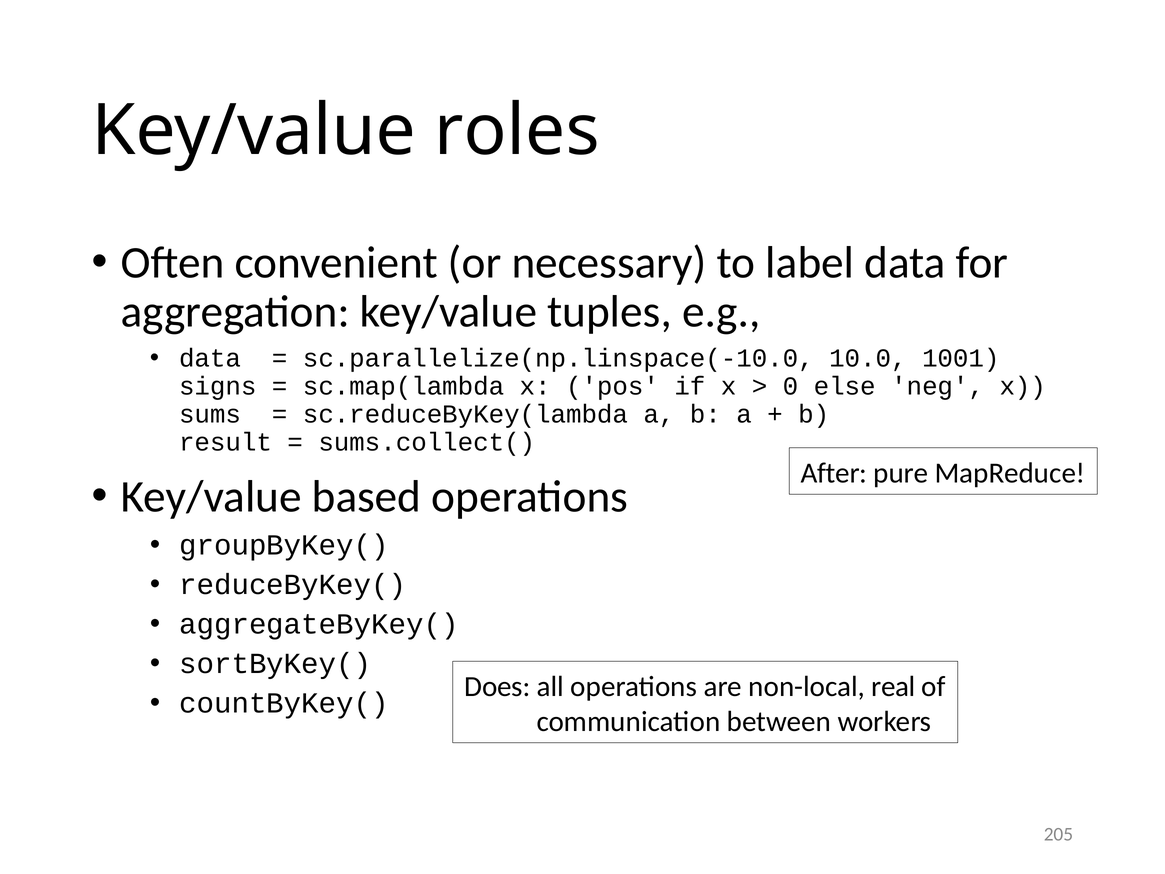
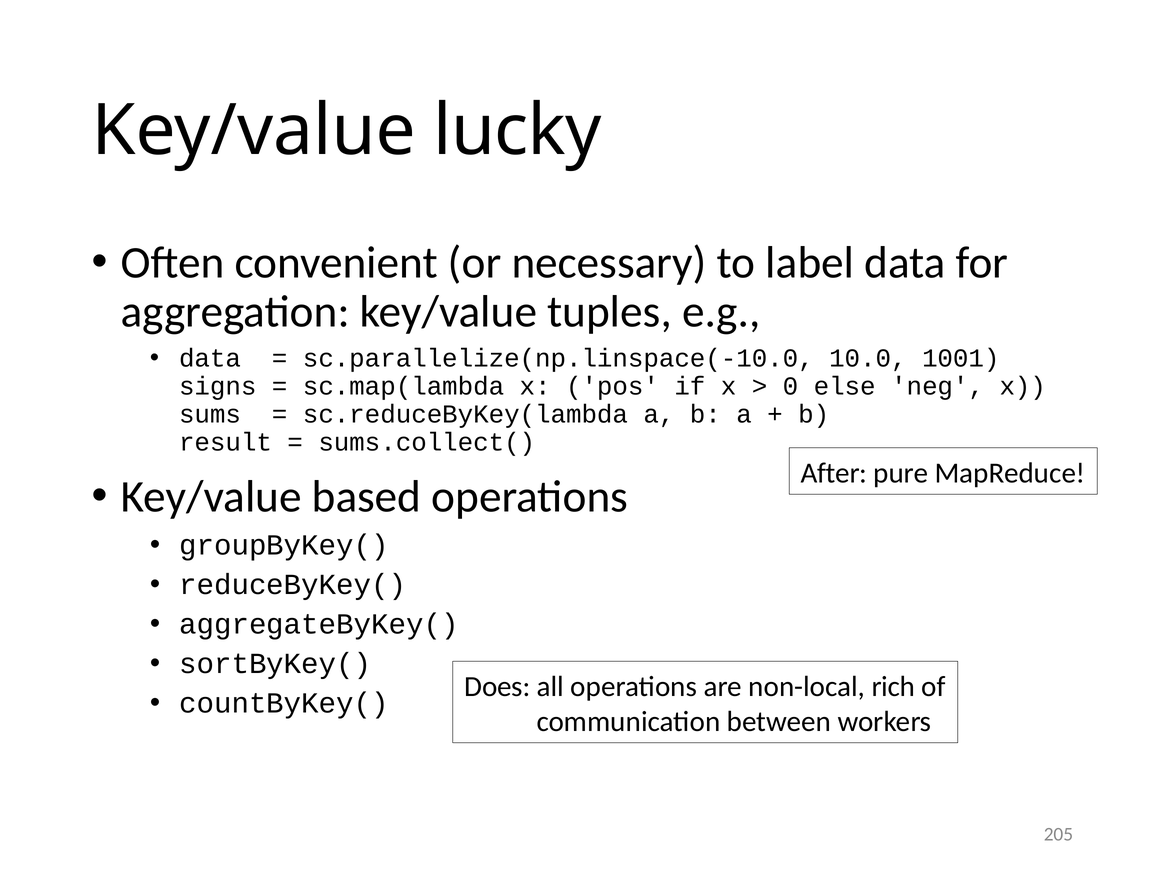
roles: roles -> lucky (517, 130)
real: real -> rich (893, 686)
